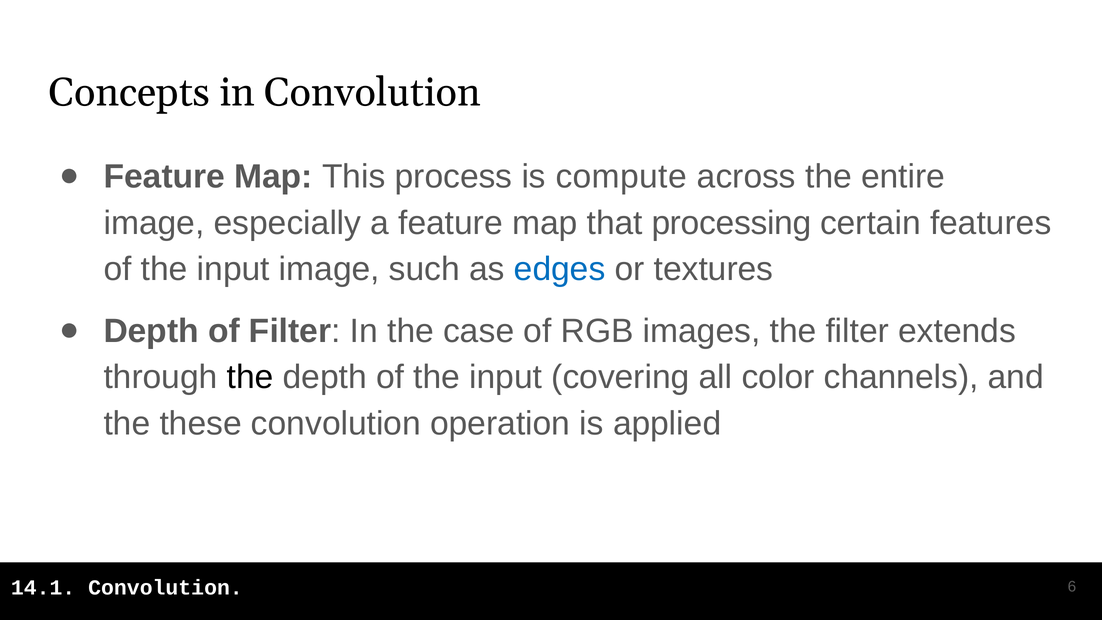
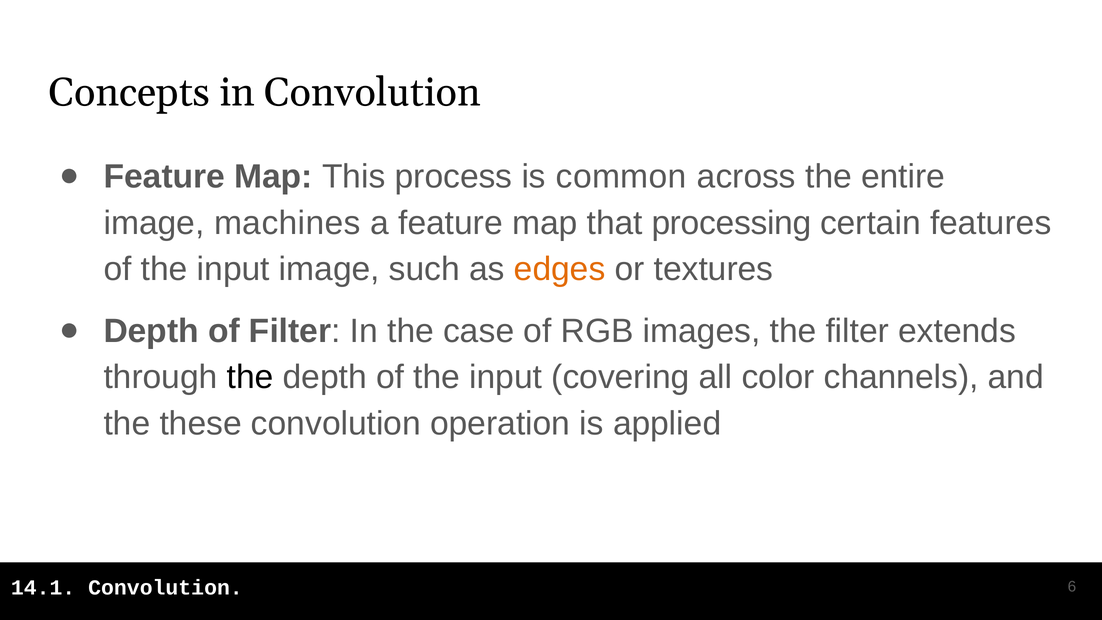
compute: compute -> common (621, 176)
especially: especially -> machines (287, 223)
edges colour: blue -> orange (560, 269)
